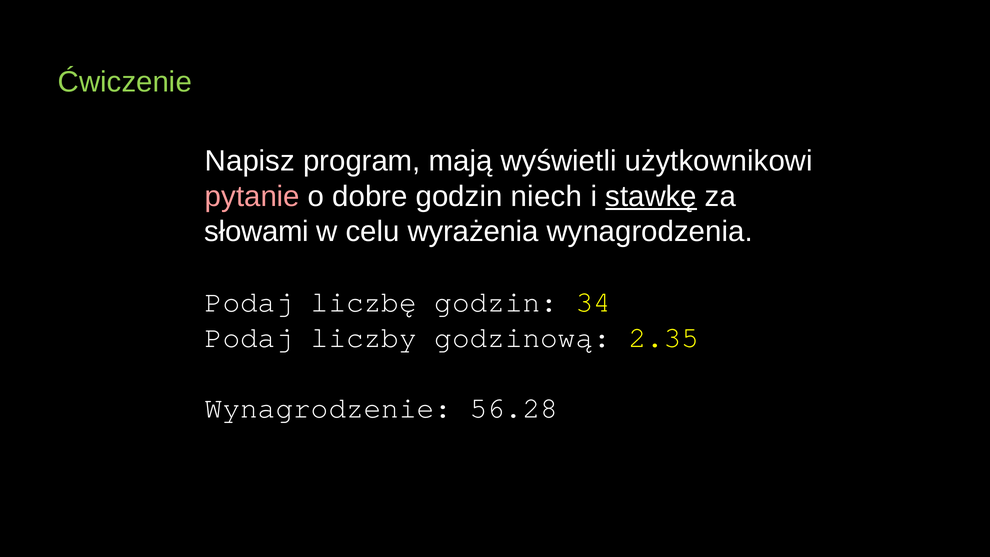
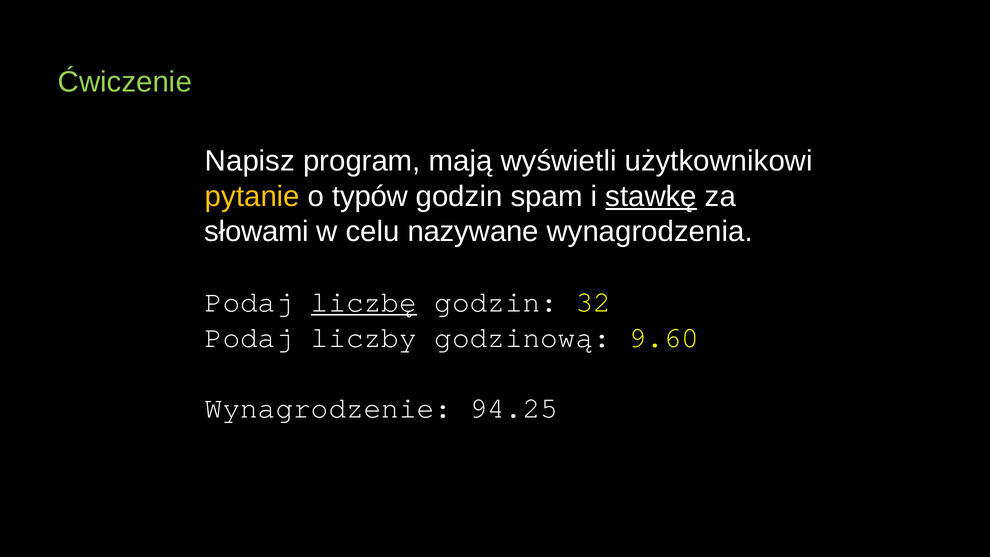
pytanie colour: pink -> yellow (252, 196)
dobre: dobre -> typów (370, 196)
niech: niech -> spam (547, 196)
wyrażenia: wyrażenia -> nazywane (473, 232)
liczbę underline: none -> present (364, 302)
34: 34 -> 32 (593, 302)
2.35: 2.35 -> 9.60 (664, 337)
56.28: 56.28 -> 94.25 (514, 408)
